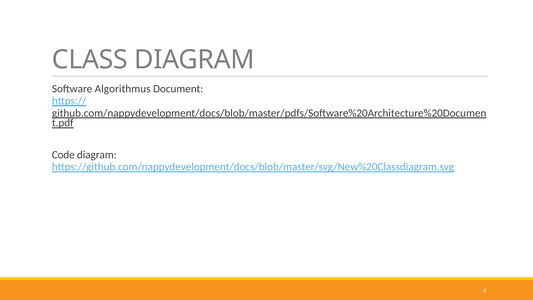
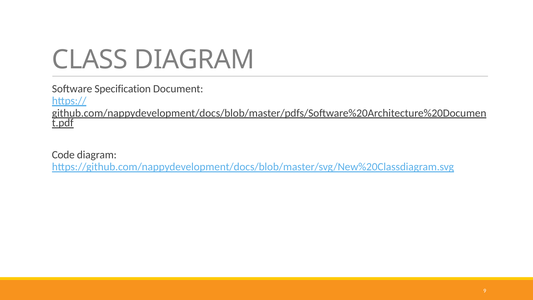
Algorithmus: Algorithmus -> Specification (123, 89)
